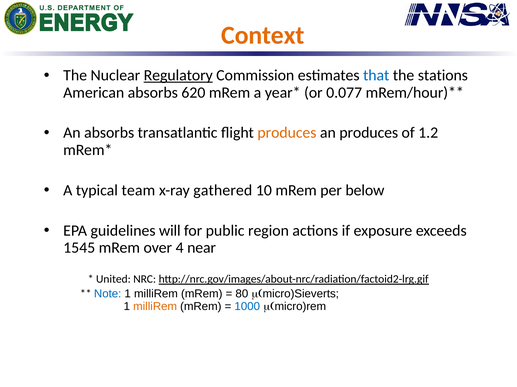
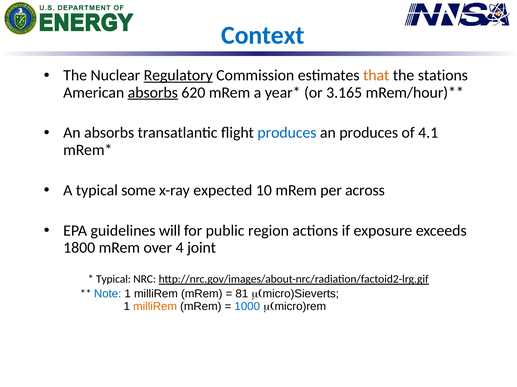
Context colour: orange -> blue (263, 35)
that colour: blue -> orange (376, 76)
absorbs underline: none -> present (153, 93)
0.077: 0.077 -> 3.165 (344, 93)
produces colour: orange -> blue (287, 133)
1.2: 1.2 -> 4.1 (428, 133)
team: team -> some (139, 191)
gathered: gathered -> expected (223, 191)
below: below -> across (365, 191)
1545: 1545 -> 1800 (79, 248)
near: near -> joint (202, 248)
United: United -> Typical (113, 280)
80: 80 -> 81 (242, 294)
